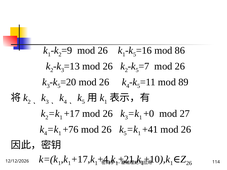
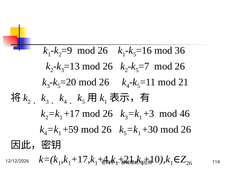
86: 86 -> 36 (180, 51)
89: 89 -> 21 (183, 82)
+0: +0 -> +3 (149, 114)
27: 27 -> 46 (185, 114)
+76: +76 -> +59 (71, 130)
+41: +41 -> +30 (150, 130)
